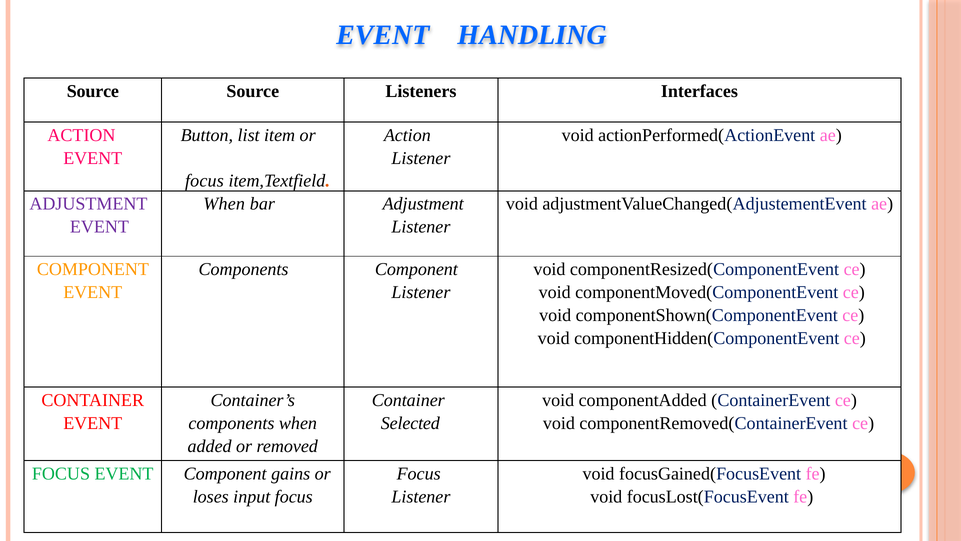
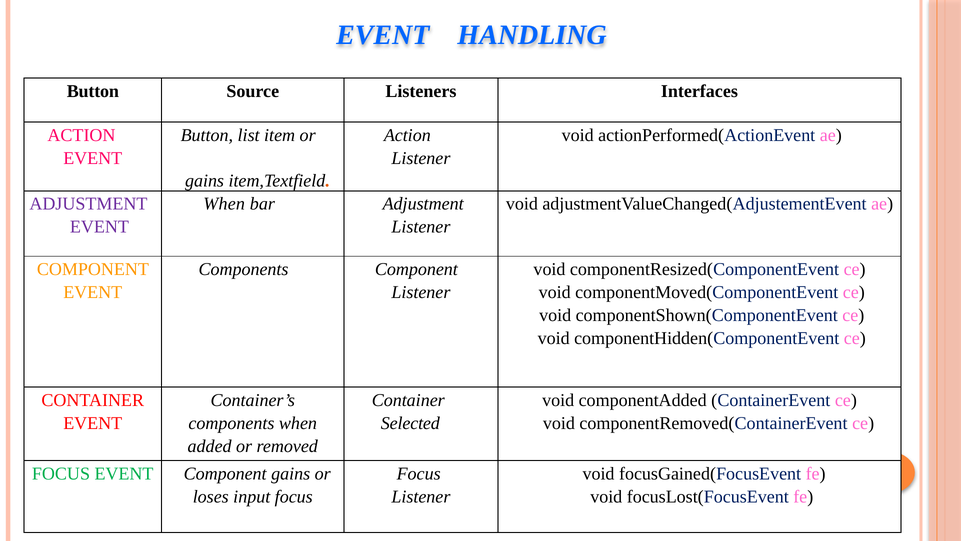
Source: Source -> Button (93, 91)
focus: focus -> gains (205, 181)
